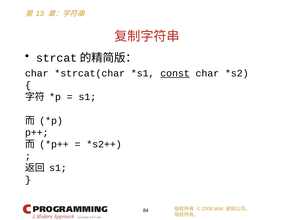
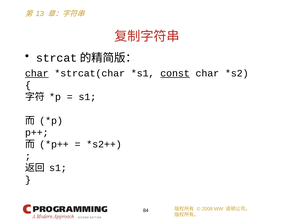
char underline: none -> present (37, 73)
